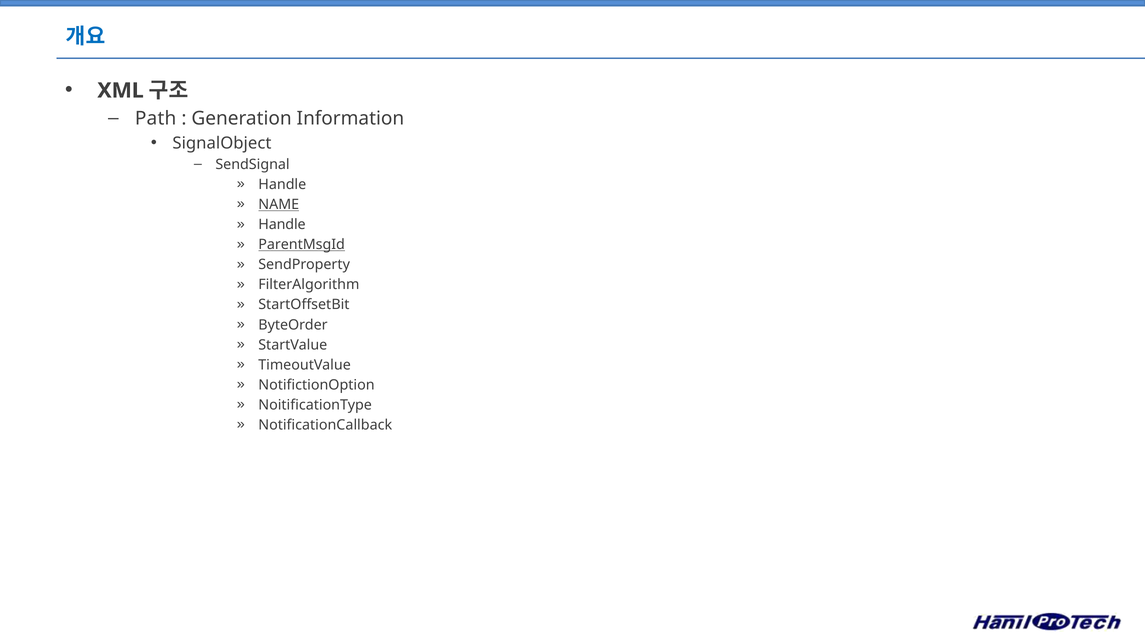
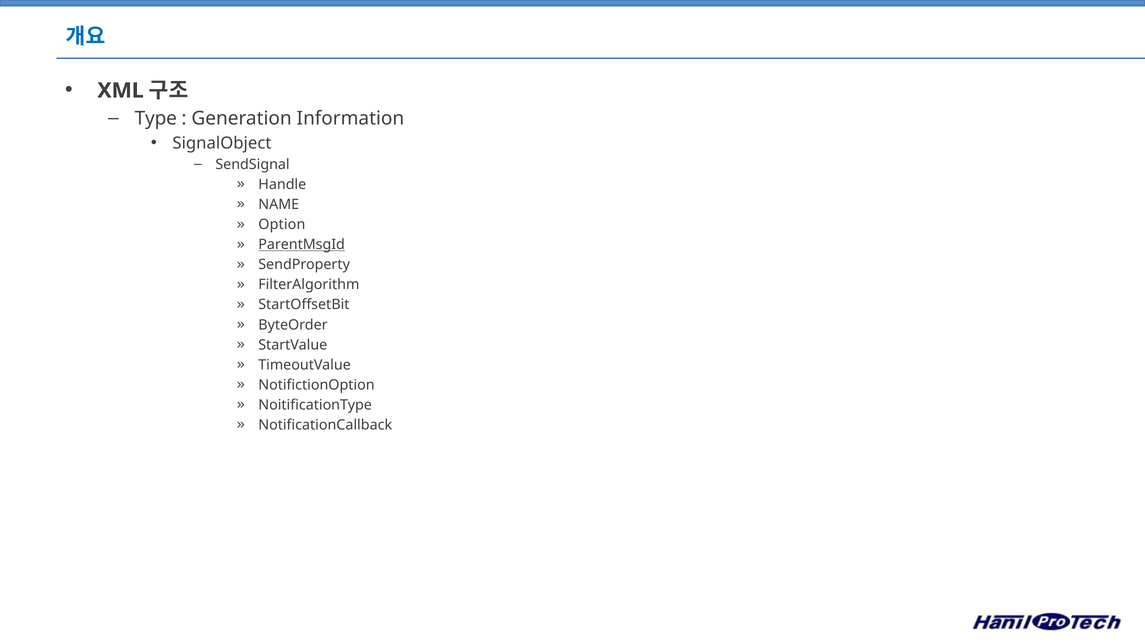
Path: Path -> Type (156, 118)
NAME underline: present -> none (279, 205)
Handle: Handle -> Option (282, 225)
